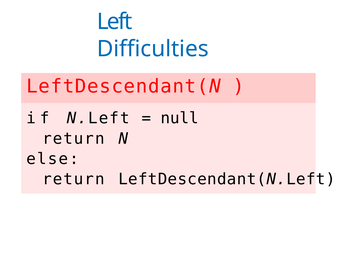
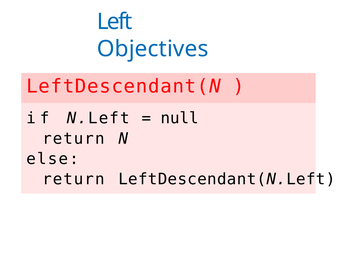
Difficulties: Difficulties -> Objectives (153, 49)
